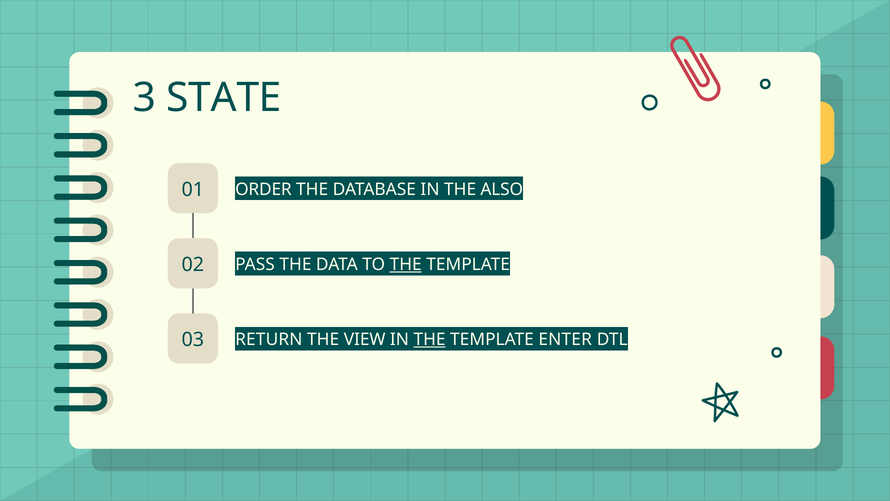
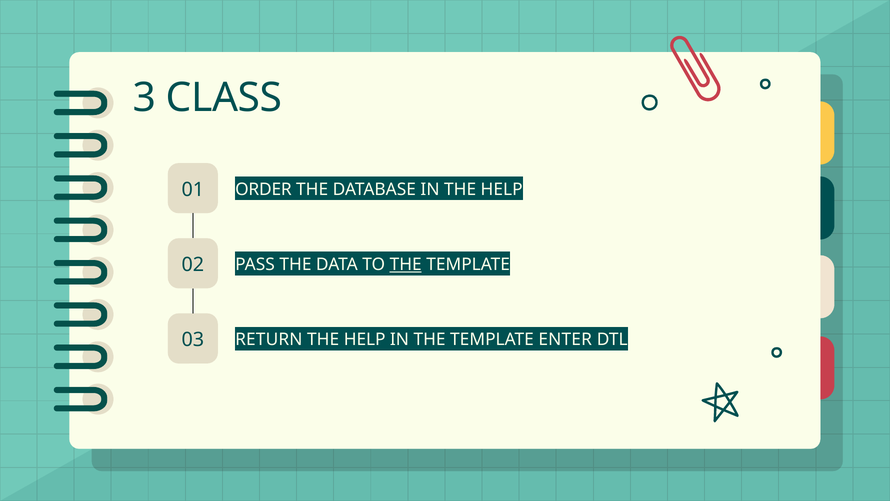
STATE: STATE -> CLASS (224, 97)
IN THE ALSO: ALSO -> HELP (502, 189)
VIEW: VIEW -> HELP (365, 339)
THE underline: present -> none (430, 339)
